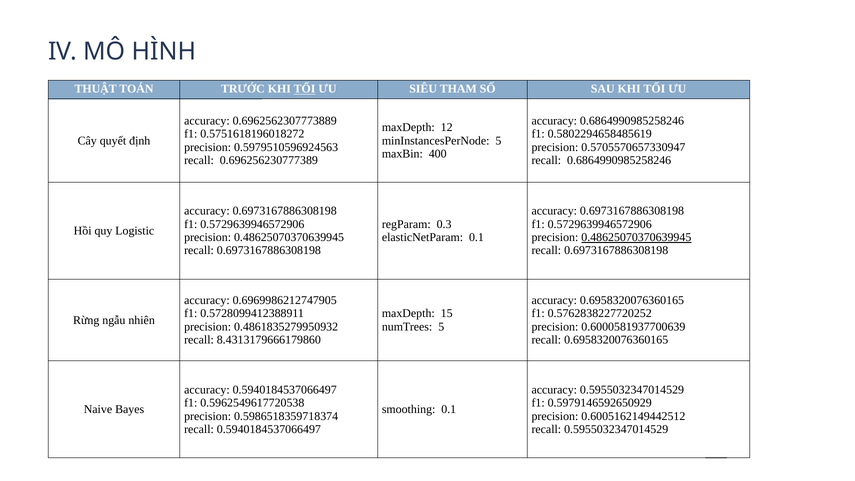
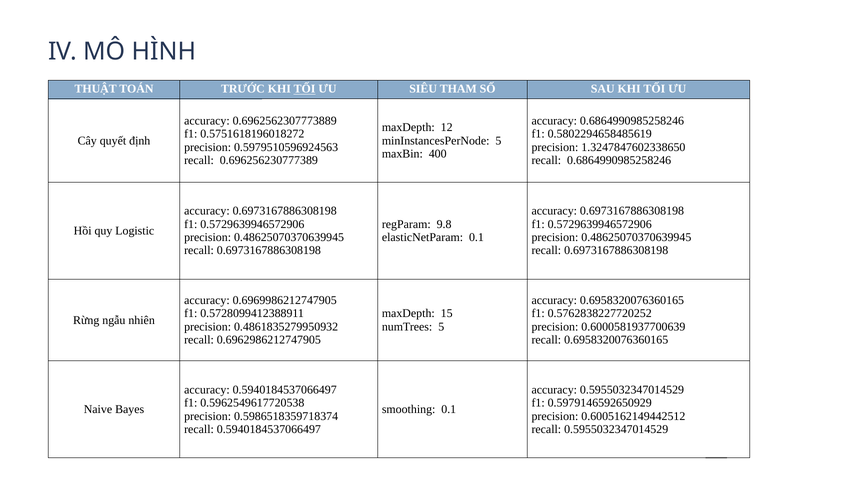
0.5705570657330947: 0.5705570657330947 -> 1.3247847602338650 (633, 147)
0.3: 0.3 -> 9.8 (444, 224)
0.48625070370639945 underline: present -> none (636, 237)
8.4313179666179860: 8.4313179666179860 -> 0.6962986212747905 (269, 340)
